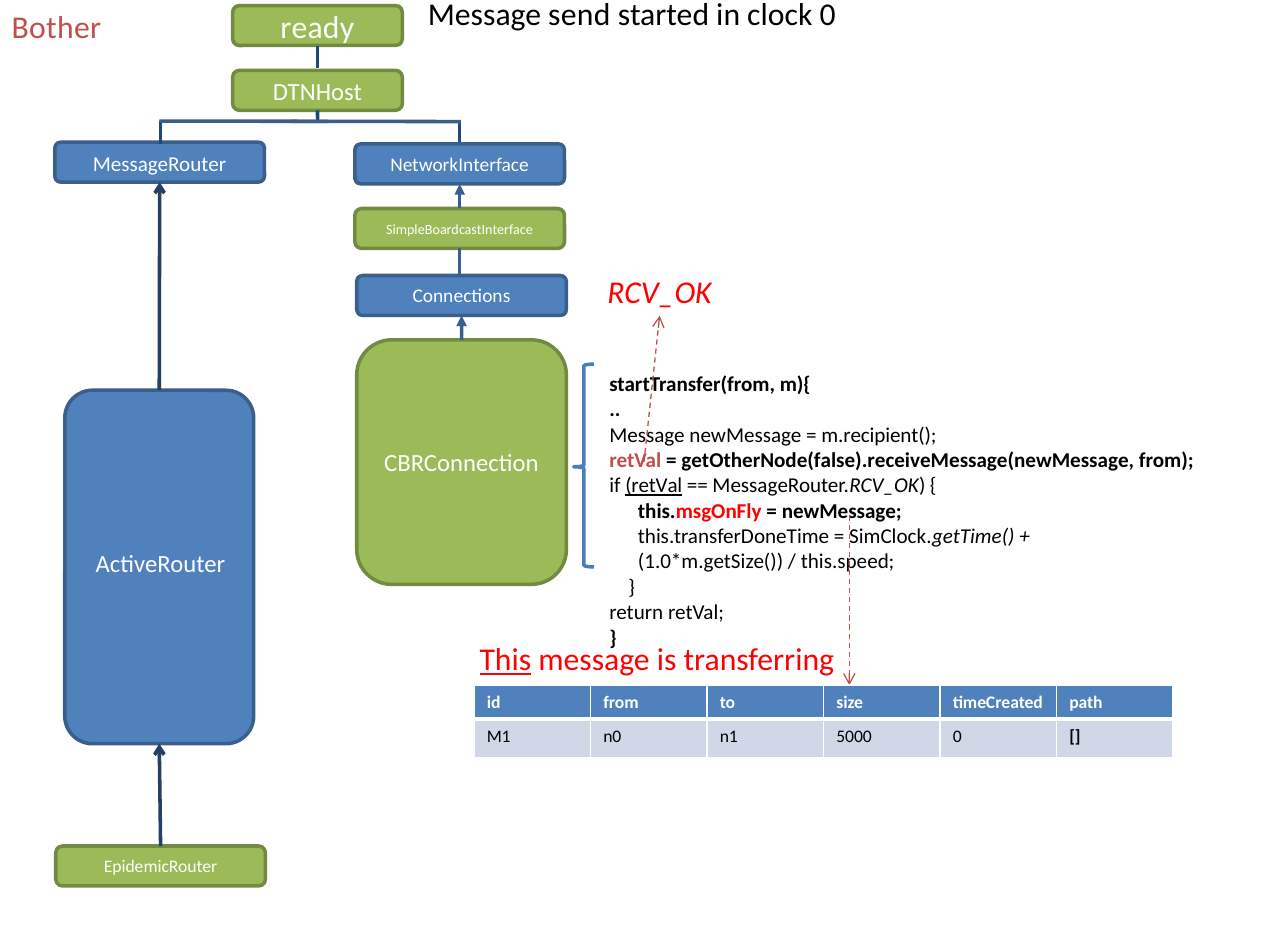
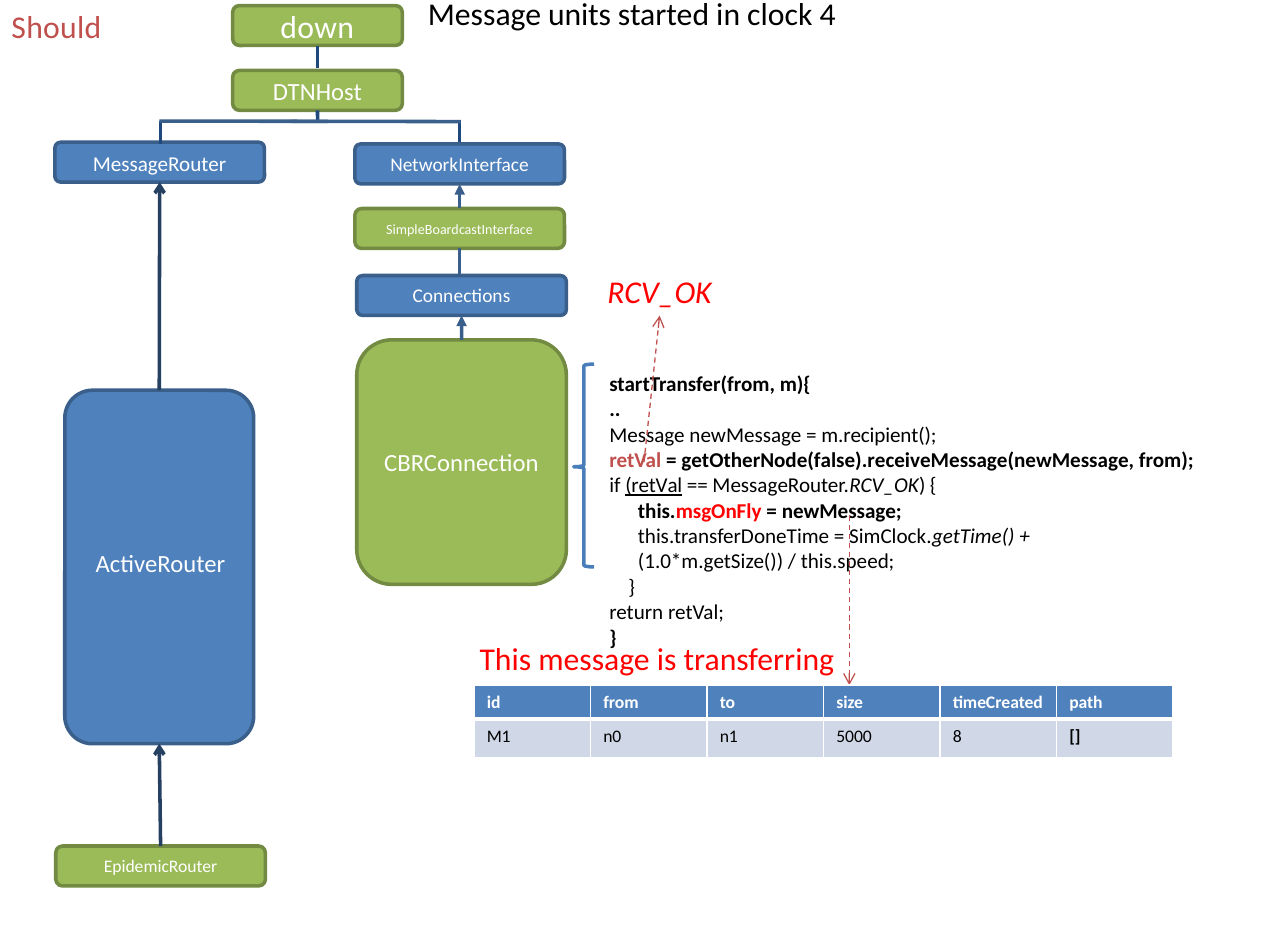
send: send -> units (580, 15)
clock 0: 0 -> 4 (828, 15)
ready: ready -> down (317, 28)
Bother: Bother -> Should (56, 28)
This underline: present -> none (505, 660)
5000 0: 0 -> 8 (957, 736)
